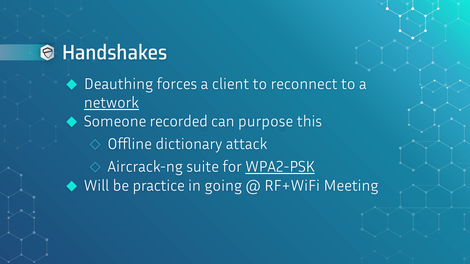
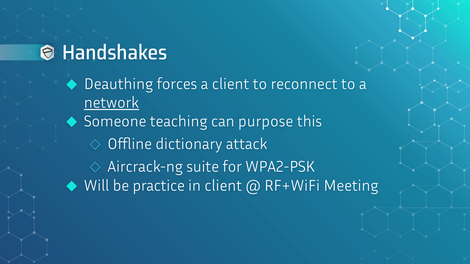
recorded: recorded -> teaching (179, 122)
WPA2-PSK underline: present -> none (280, 167)
in going: going -> client (223, 186)
